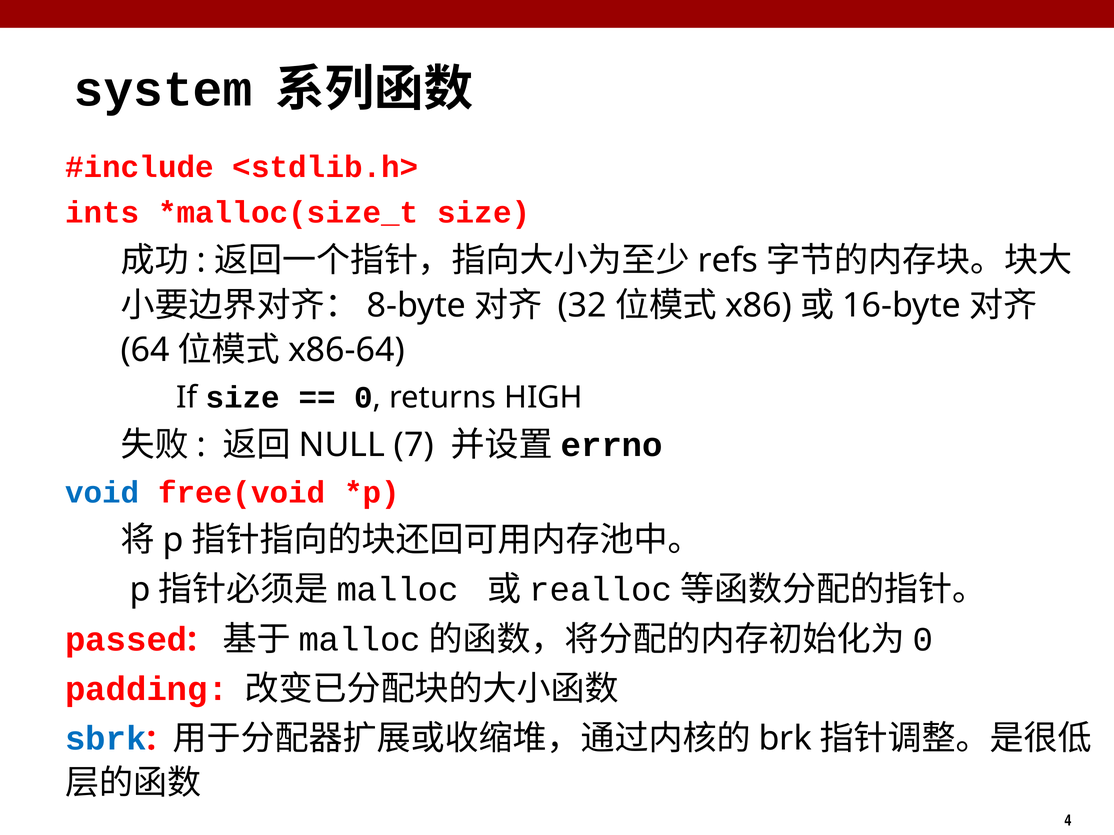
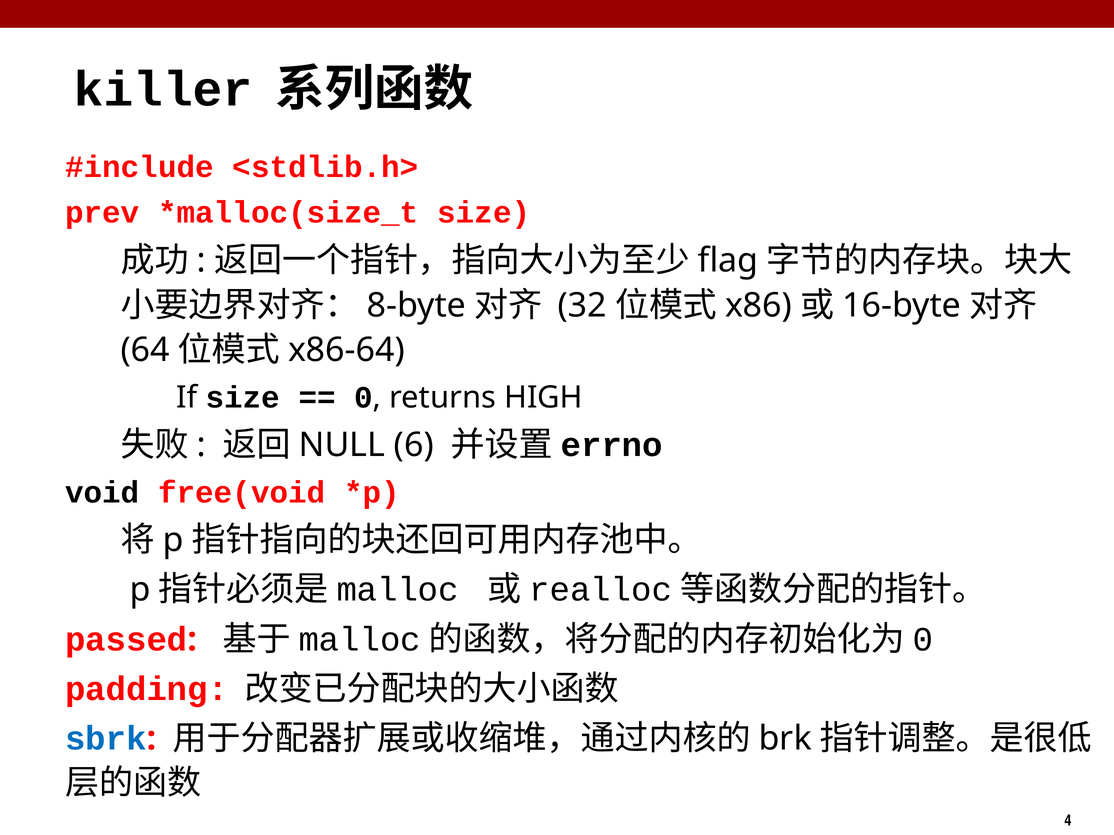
system: system -> killer (163, 89)
ints: ints -> prev (102, 213)
refs: refs -> flag (728, 261)
7: 7 -> 6 (414, 446)
void colour: blue -> black (102, 493)
